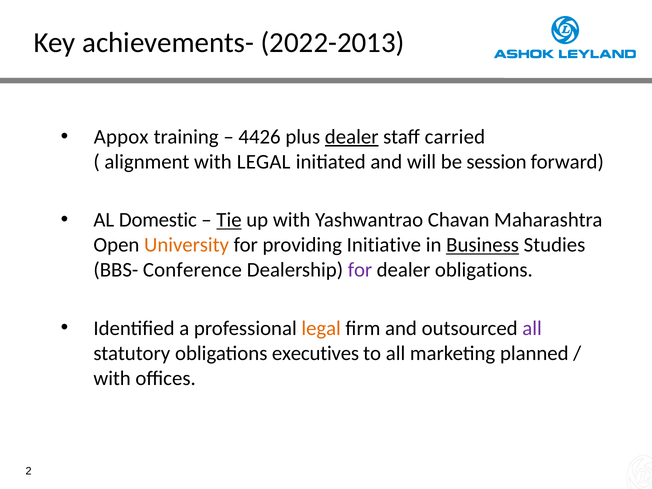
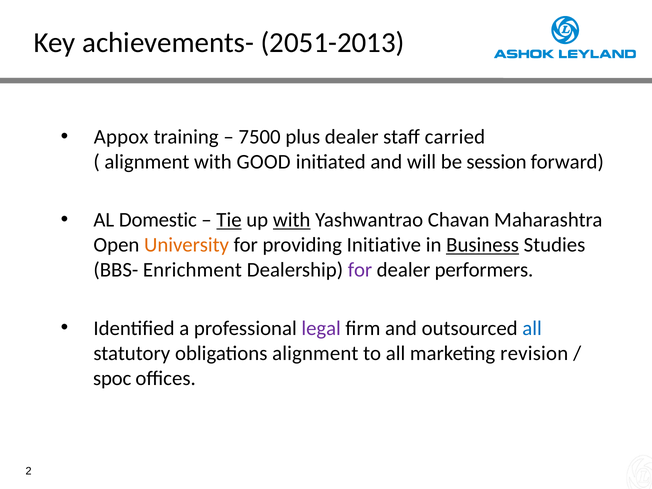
2022-2013: 2022-2013 -> 2051-2013 (333, 43)
4426: 4426 -> 7500 (260, 137)
dealer underline: present -> none (352, 137)
with LEGAL: LEGAL -> GOOD (264, 162)
with underline: none -> present (292, 220)
Conference: Conference -> Enrichment (192, 270)
dealer obligations: obligations -> performers (484, 270)
legal colour: orange -> purple (321, 328)
all colour: purple -> blue (532, 328)
obligations executives: executives -> alignment (315, 353)
planned: planned -> revision (534, 353)
with: with -> spoc (112, 378)
